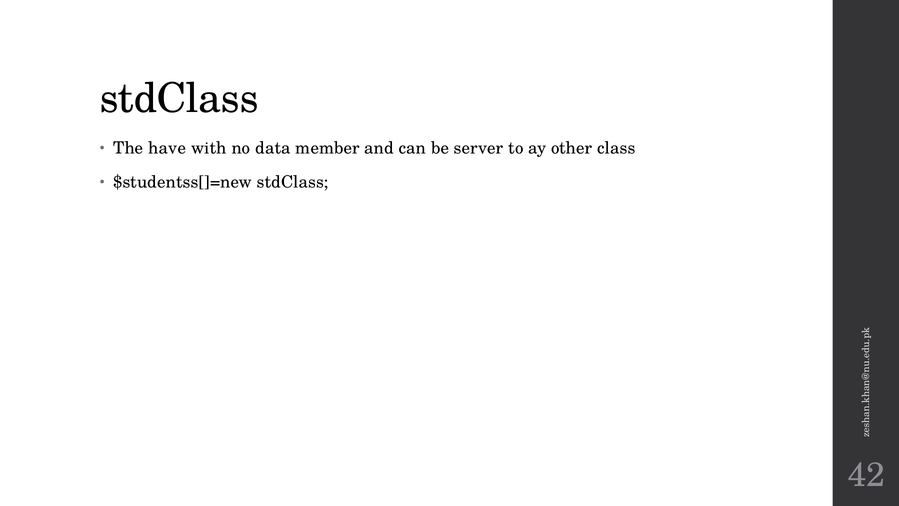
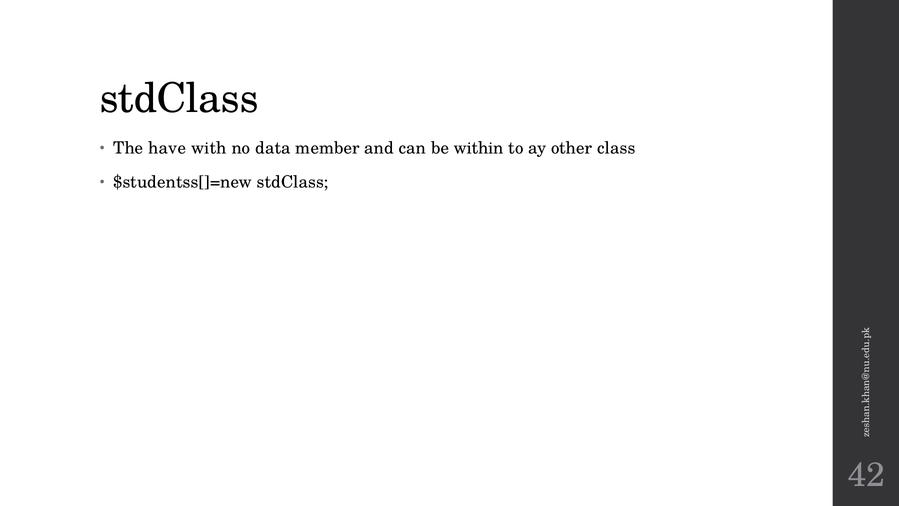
server: server -> within (479, 148)
